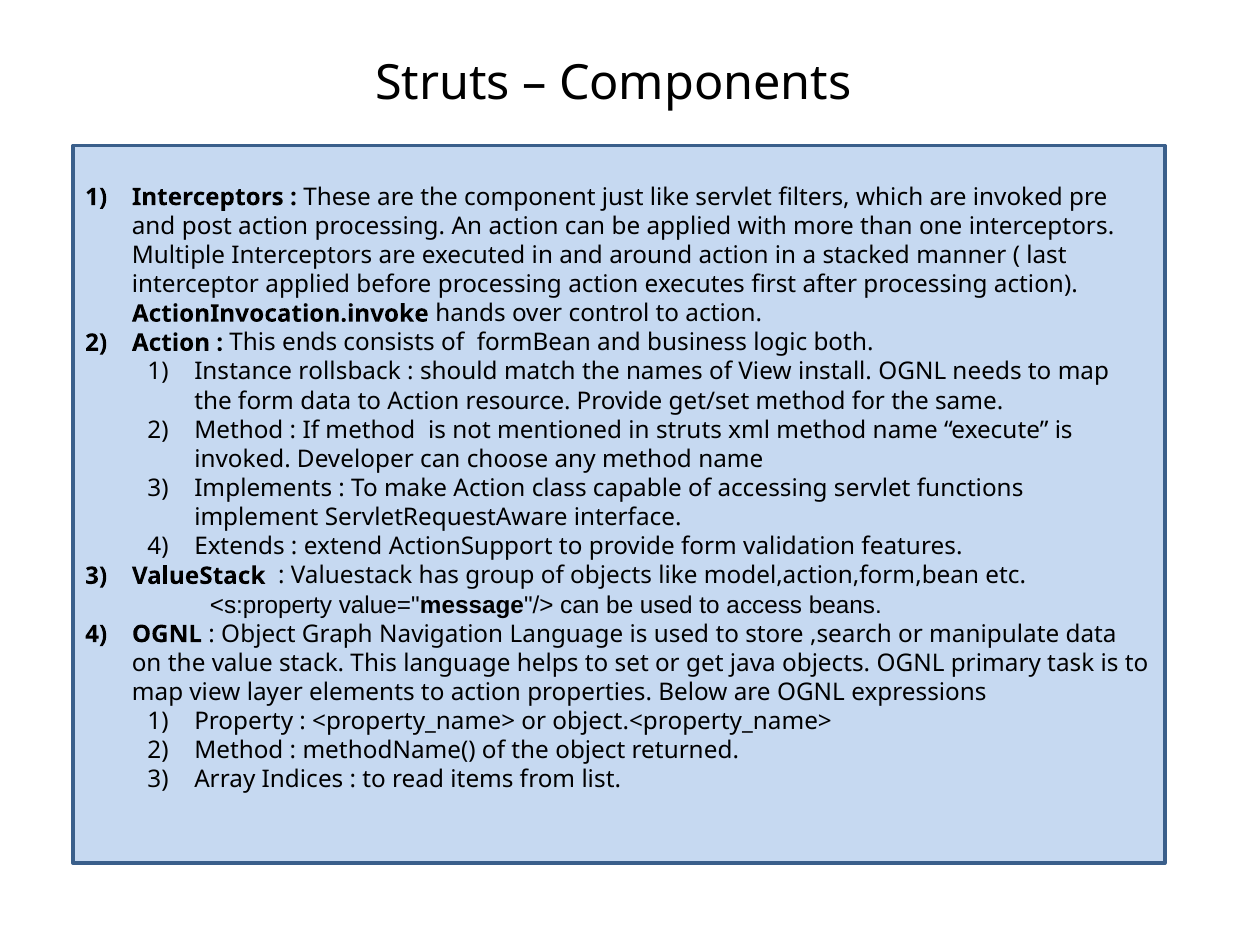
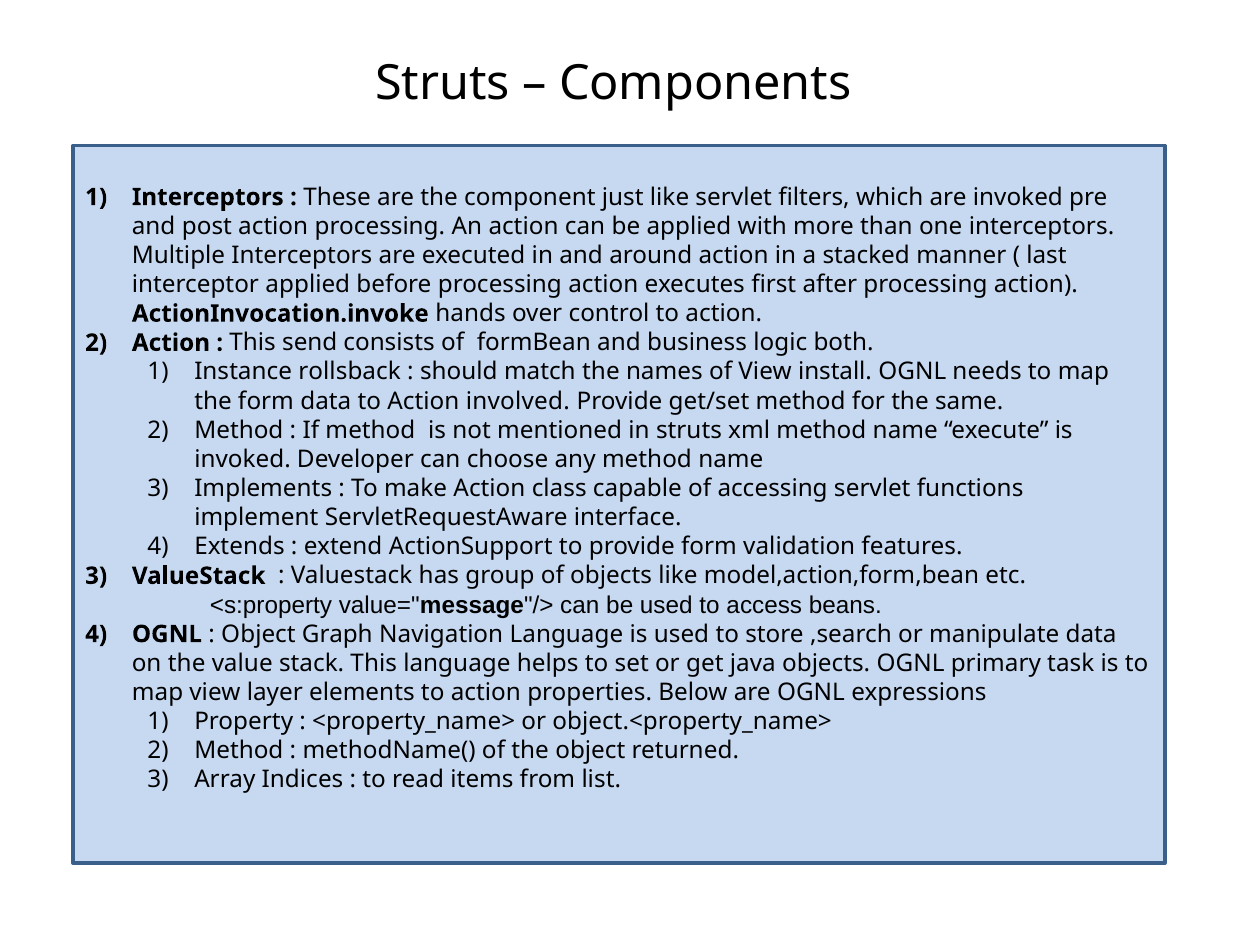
ends: ends -> send (310, 343)
resource: resource -> involved (518, 401)
